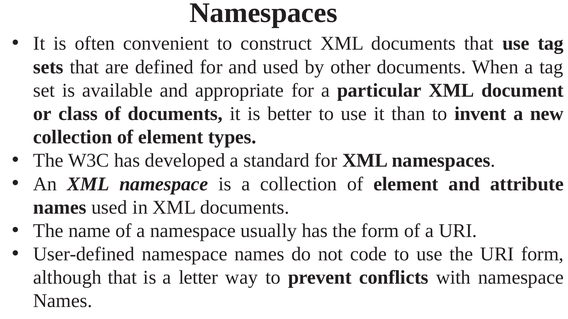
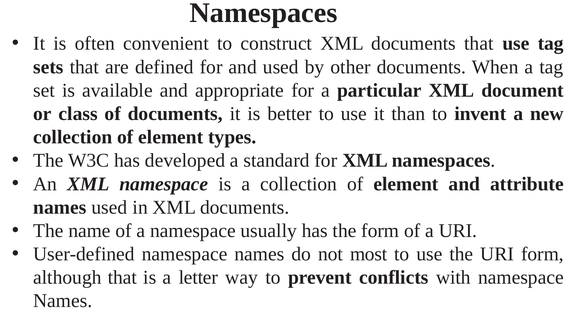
code: code -> most (369, 254)
